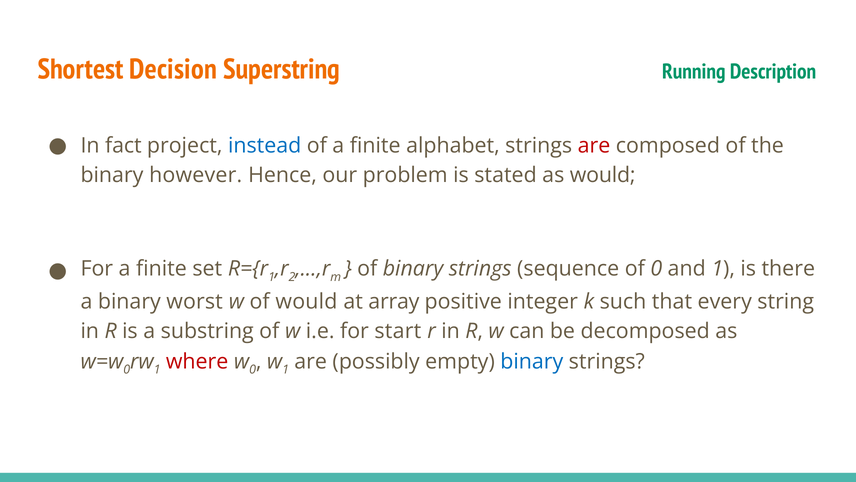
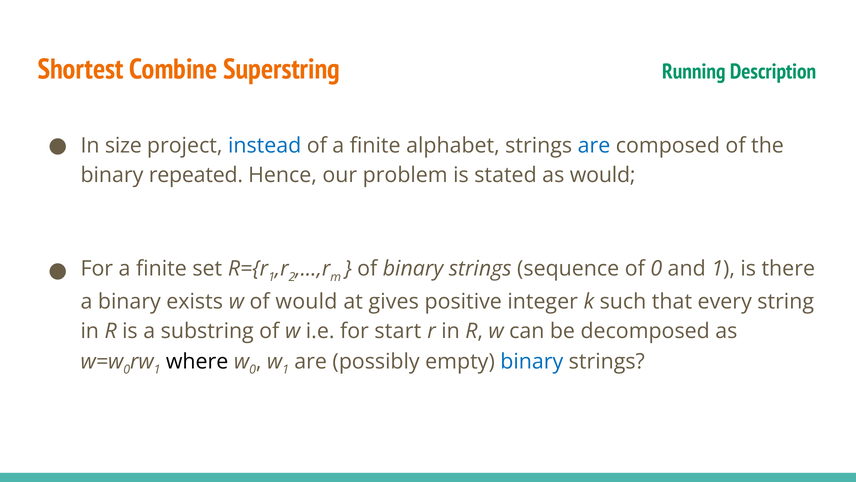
Decision: Decision -> Combine (173, 69)
fact: fact -> size (123, 145)
are colour: red -> blue (594, 145)
however: however -> repeated (196, 175)
worst: worst -> exists (195, 302)
array: array -> gives (394, 302)
where colour: red -> black (197, 361)
